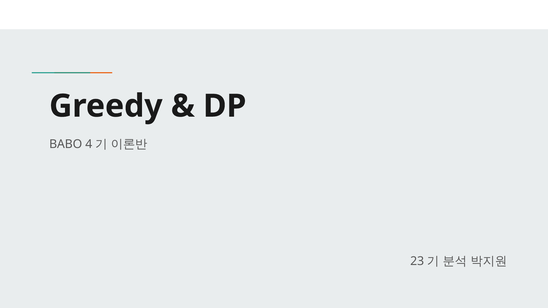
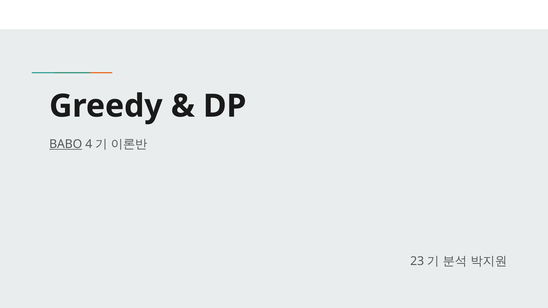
BABO underline: none -> present (66, 144)
